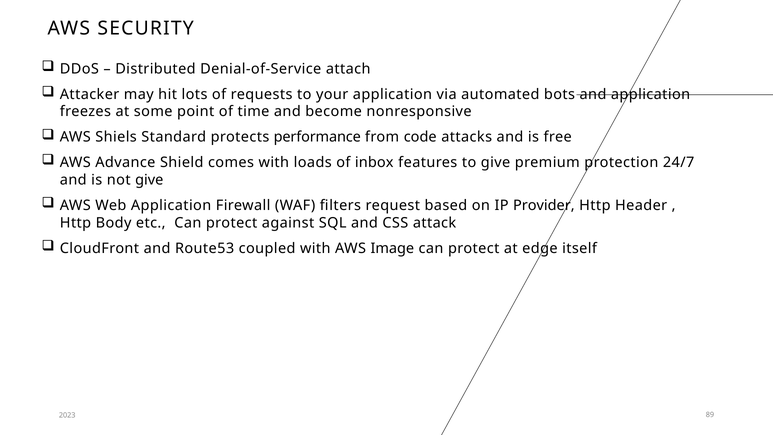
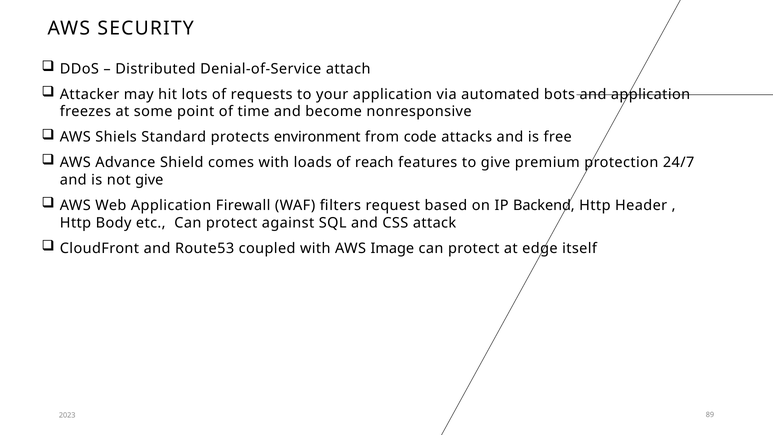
performance: performance -> environment (317, 137)
inbox: inbox -> reach (374, 162)
Provider: Provider -> Backend (544, 205)
